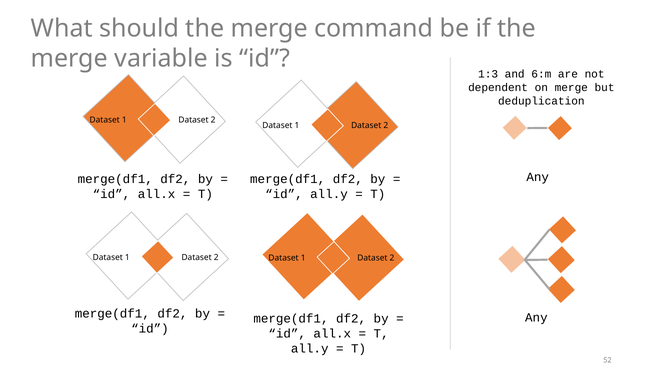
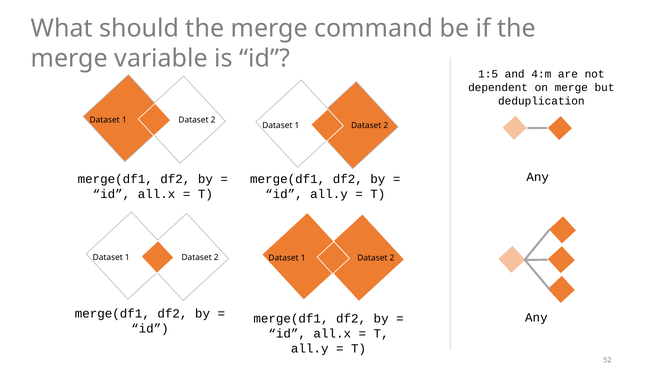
1:3: 1:3 -> 1:5 (488, 74)
6:m: 6:m -> 4:m (541, 74)
